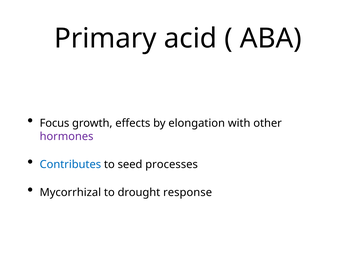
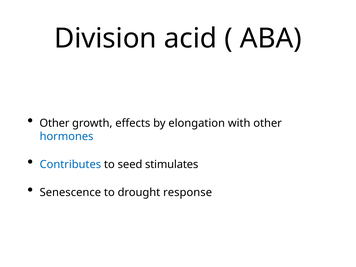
Primary: Primary -> Division (105, 38)
Focus: Focus -> Other (54, 123)
hormones colour: purple -> blue (67, 136)
processes: processes -> stimulates (172, 164)
Mycorrhizal: Mycorrhizal -> Senescence (70, 192)
